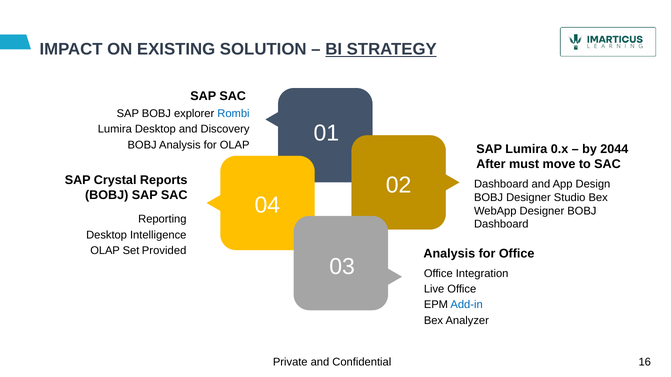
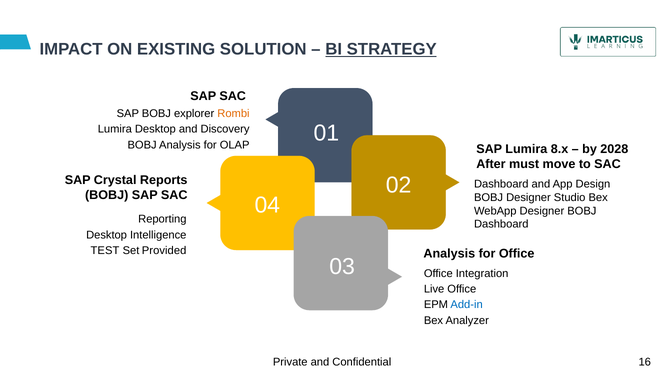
Rombi colour: blue -> orange (233, 114)
0.x: 0.x -> 8.x (560, 149)
2044: 2044 -> 2028 (614, 149)
OLAP: OLAP -> TEST (105, 251)
